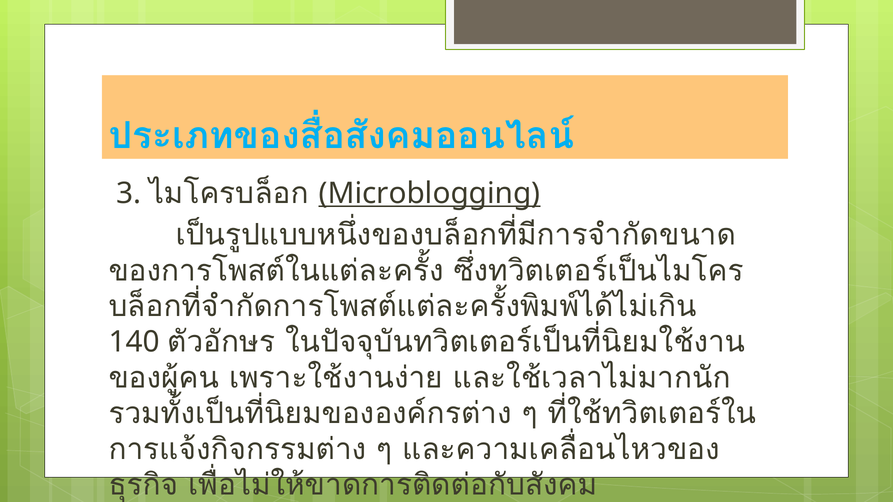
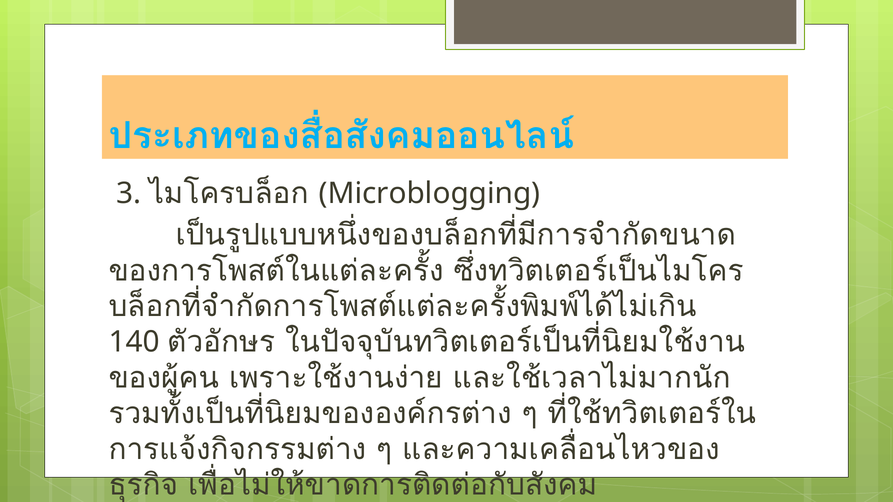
Microblogging underline: present -> none (429, 193)
